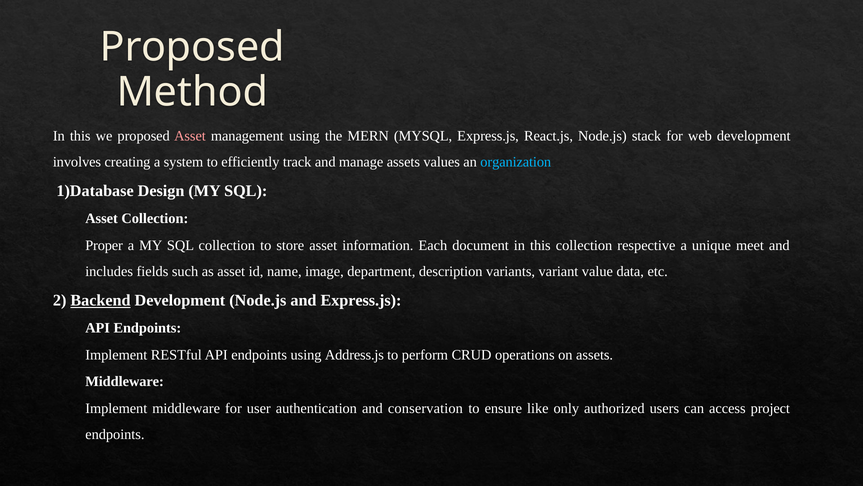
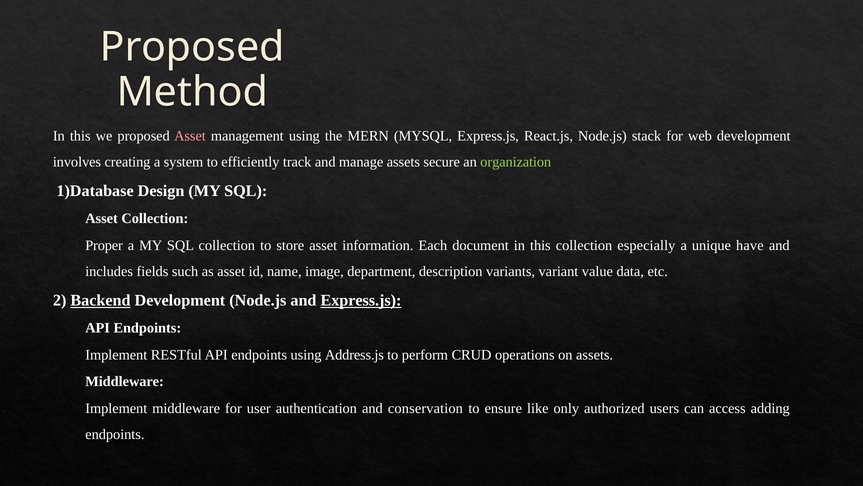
values: values -> secure (442, 162)
organization colour: light blue -> light green (516, 162)
respective: respective -> especially (646, 245)
meet: meet -> have (750, 245)
Express.js underline: none -> present (361, 300)
project: project -> adding (770, 408)
